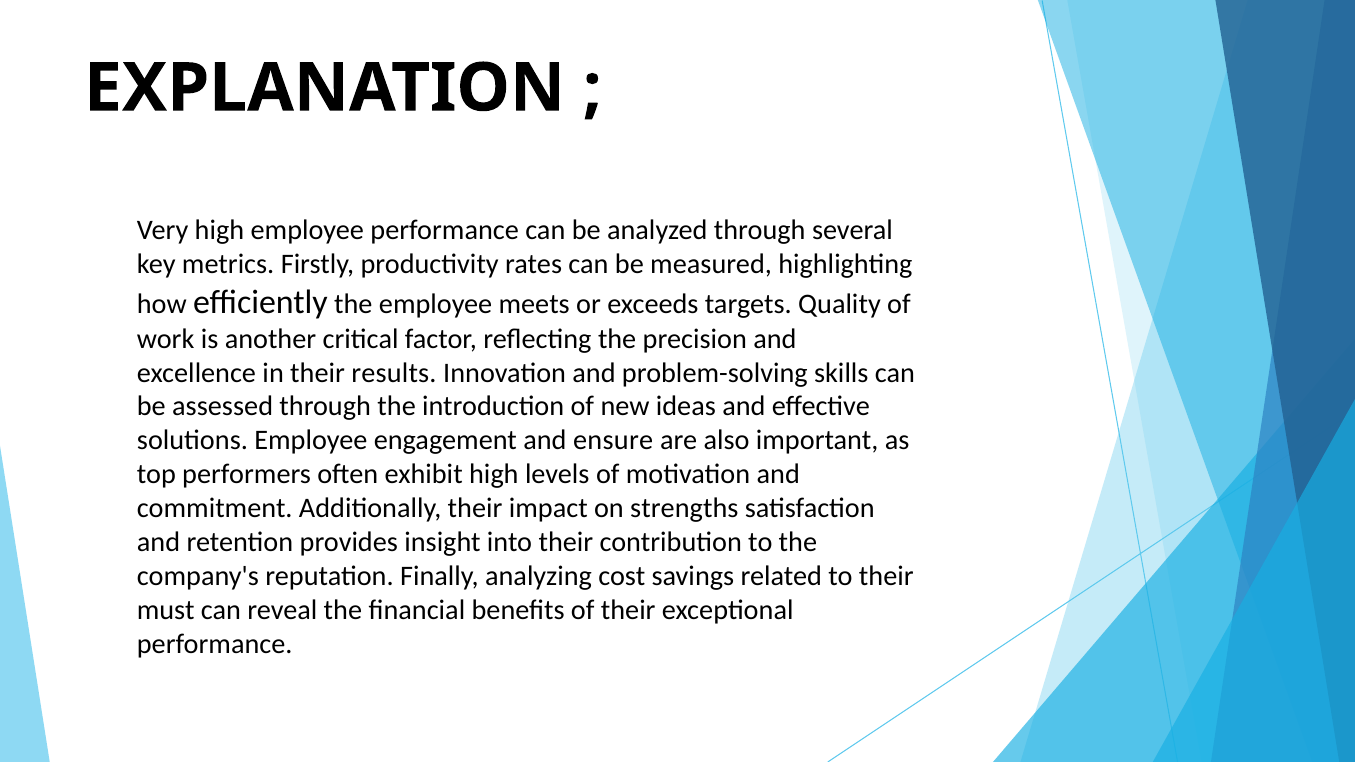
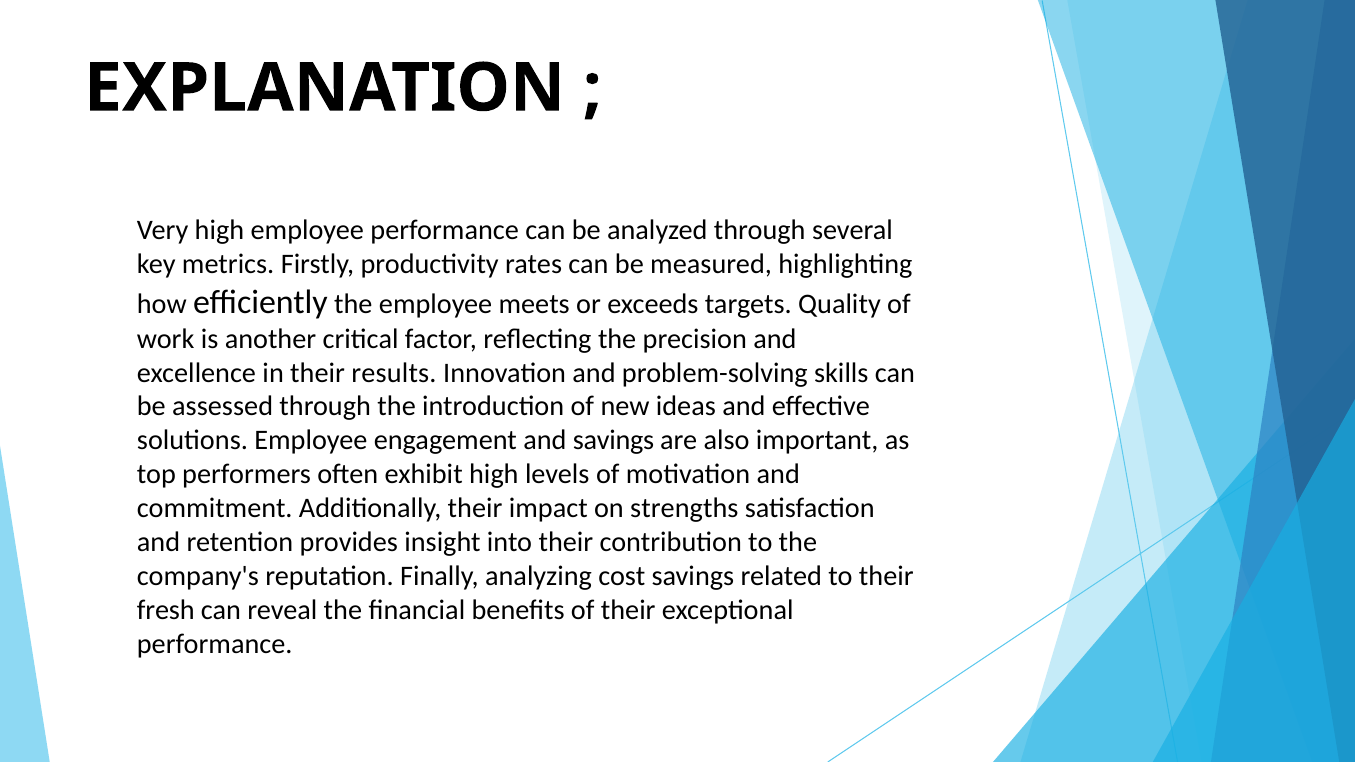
and ensure: ensure -> savings (613, 441)
must: must -> fresh (166, 610)
